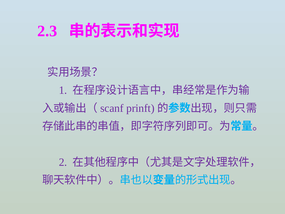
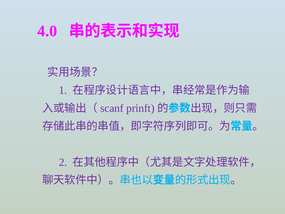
2.3: 2.3 -> 4.0 (47, 31)
